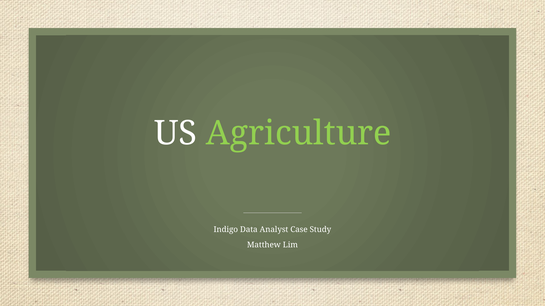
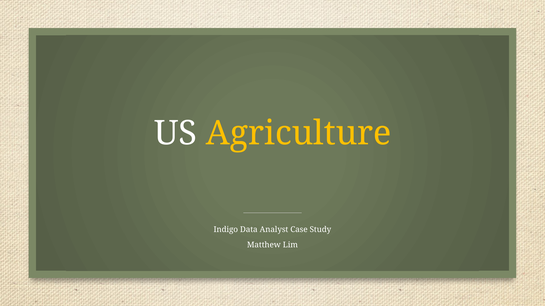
Agriculture colour: light green -> yellow (299, 134)
